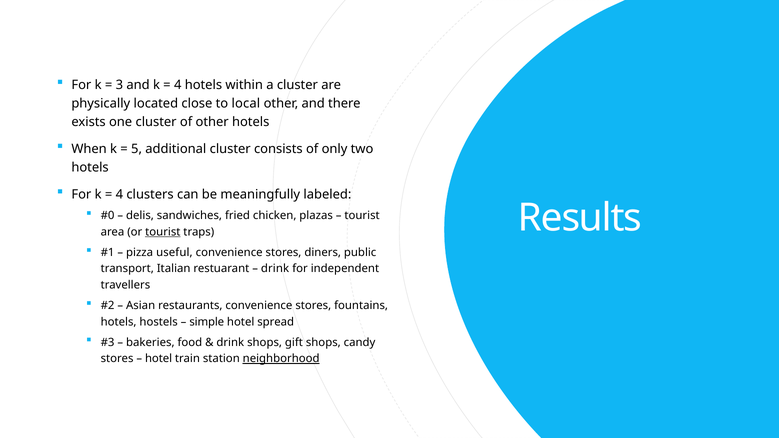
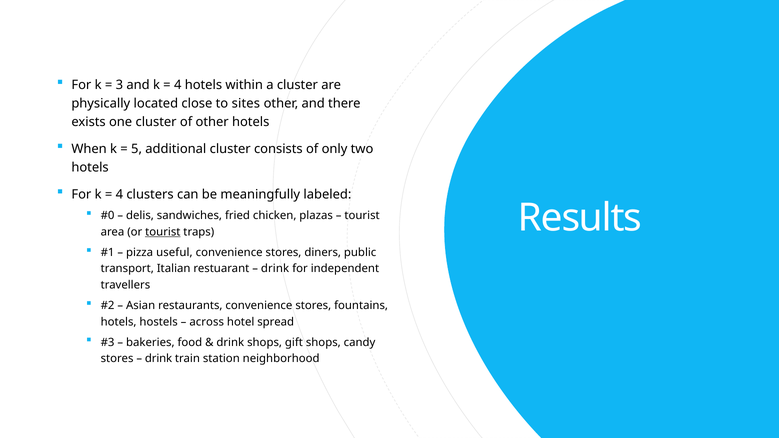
local: local -> sites (246, 104)
simple: simple -> across (207, 322)
hotel: hotel -> drink (159, 359)
neighborhood underline: present -> none (281, 359)
